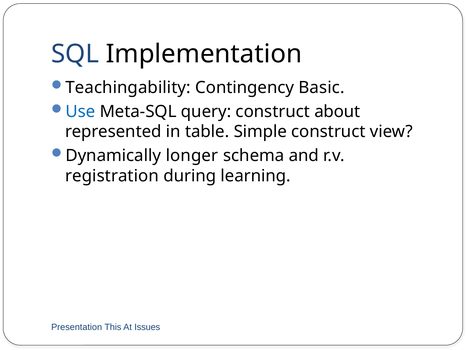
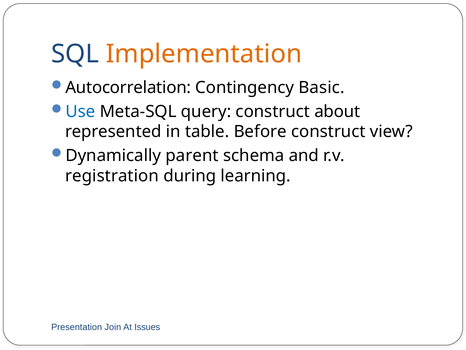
Implementation colour: black -> orange (204, 54)
Teachingability: Teachingability -> Autocorrelation (128, 87)
Simple: Simple -> Before (260, 131)
longer: longer -> parent (192, 155)
This: This -> Join (113, 327)
